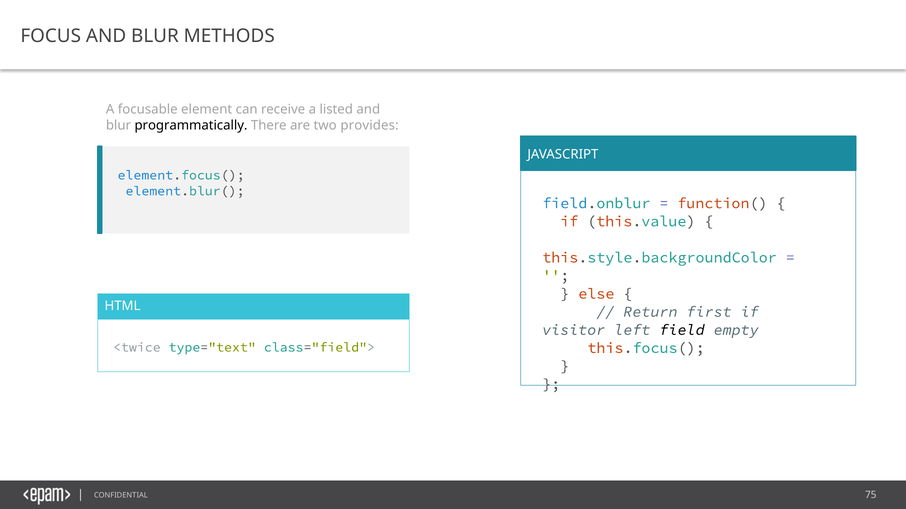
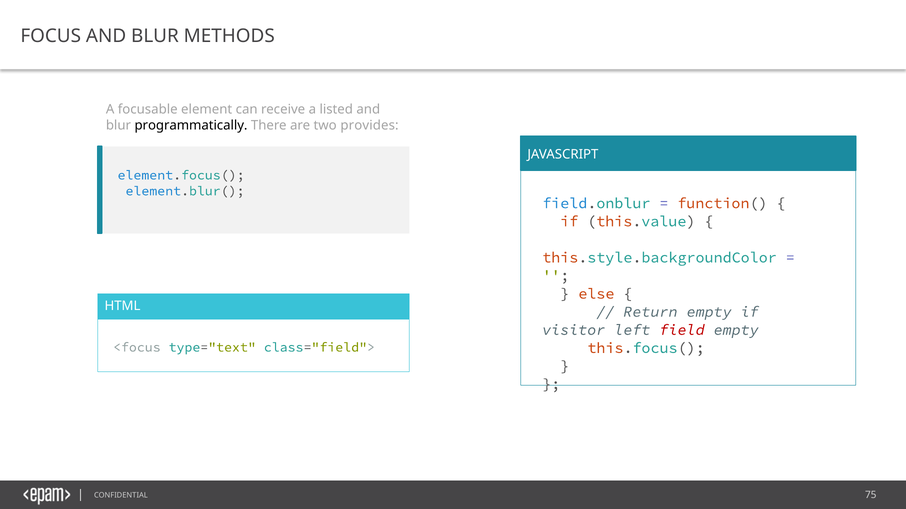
Return first: first -> empty (709, 312)
field colour: black -> red (682, 330)
<twice: <twice -> <focus (137, 348)
